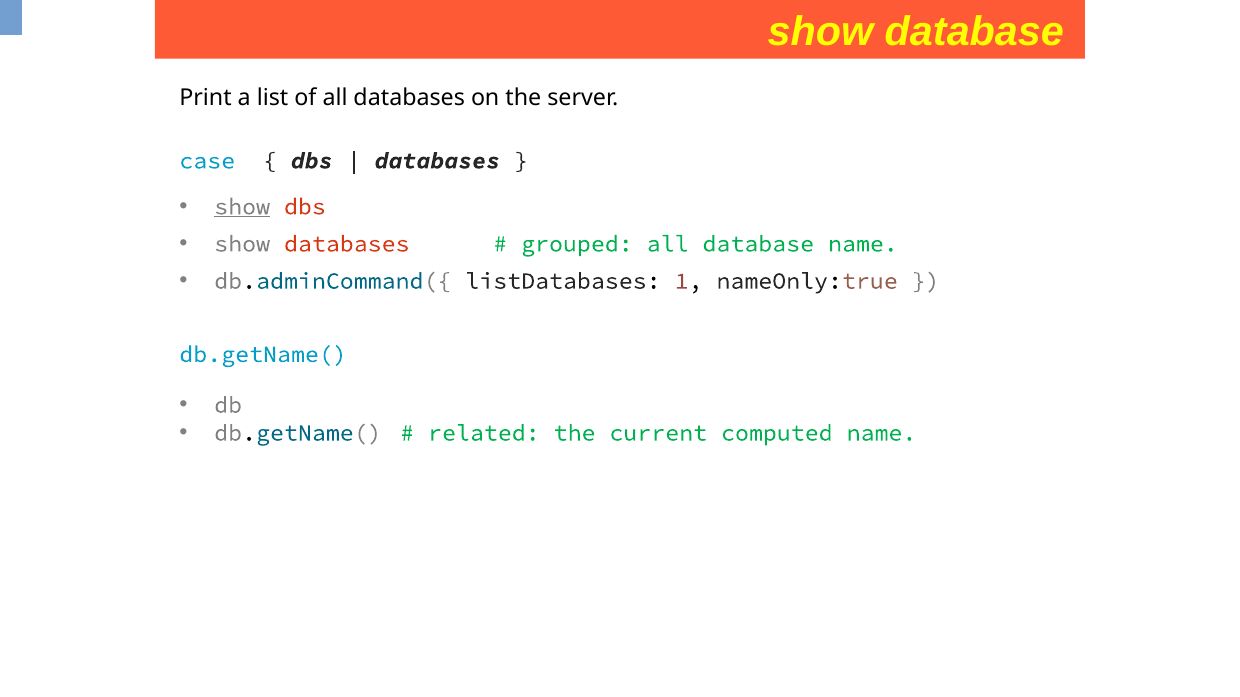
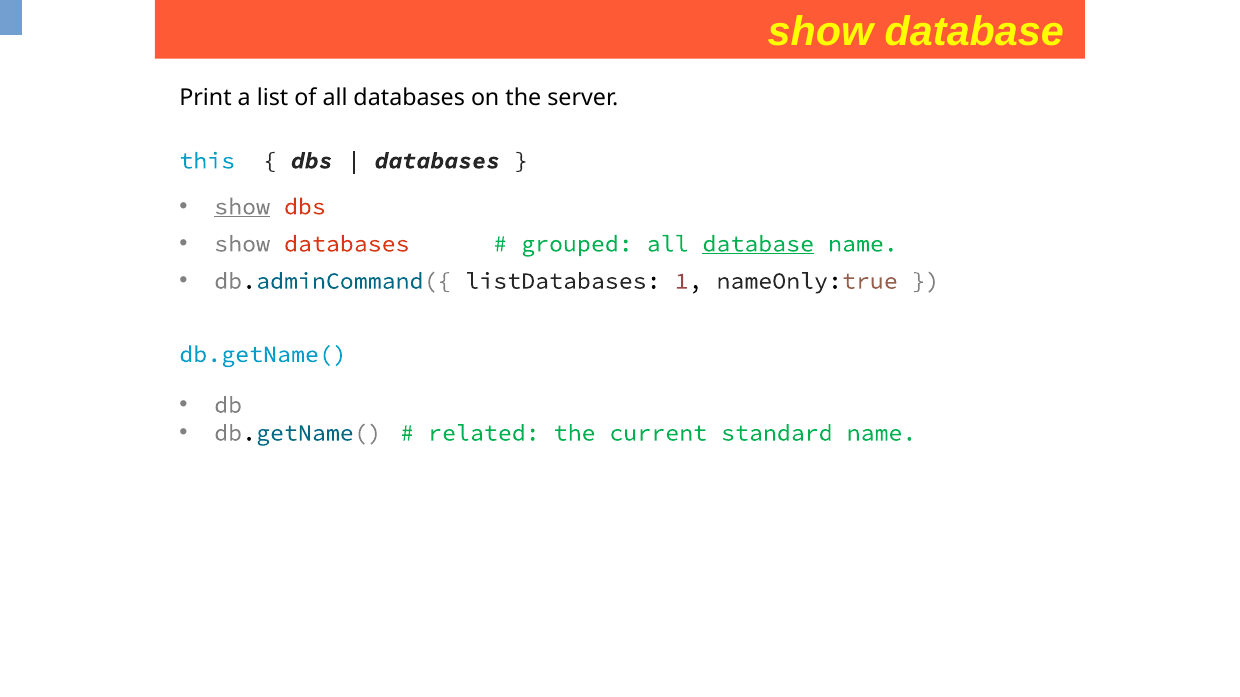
case: case -> this (207, 161)
database underline: none -> present (758, 244)
computed: computed -> standard (777, 433)
